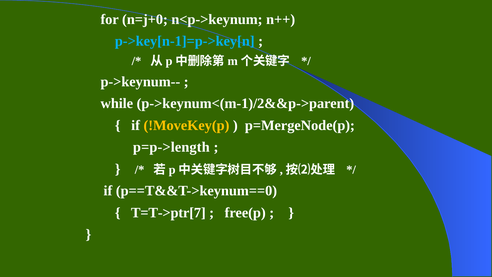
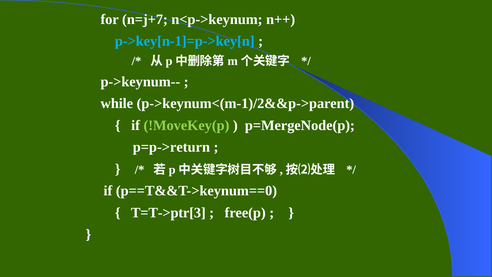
n=j+0: n=j+0 -> n=j+7 (145, 19)
!MoveKey(p colour: yellow -> light green (186, 125)
p=p->length: p=p->length -> p=p->return (171, 147)
T=T->ptr[7: T=T->ptr[7 -> T=T->ptr[3 (168, 213)
